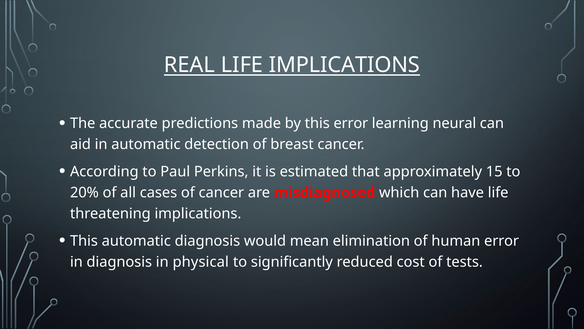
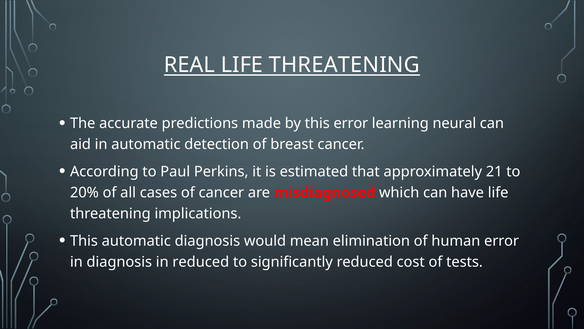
REAL LIFE IMPLICATIONS: IMPLICATIONS -> THREATENING (344, 65)
15: 15 -> 21 (494, 171)
in physical: physical -> reduced (201, 262)
